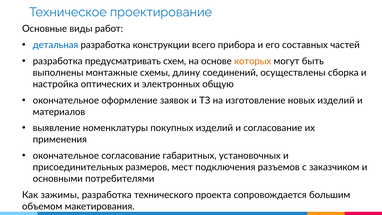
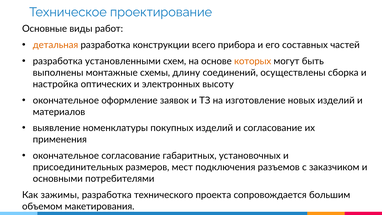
детальная colour: blue -> orange (55, 45)
предусматривать: предусматривать -> установленными (123, 61)
общую: общую -> высоту (218, 84)
